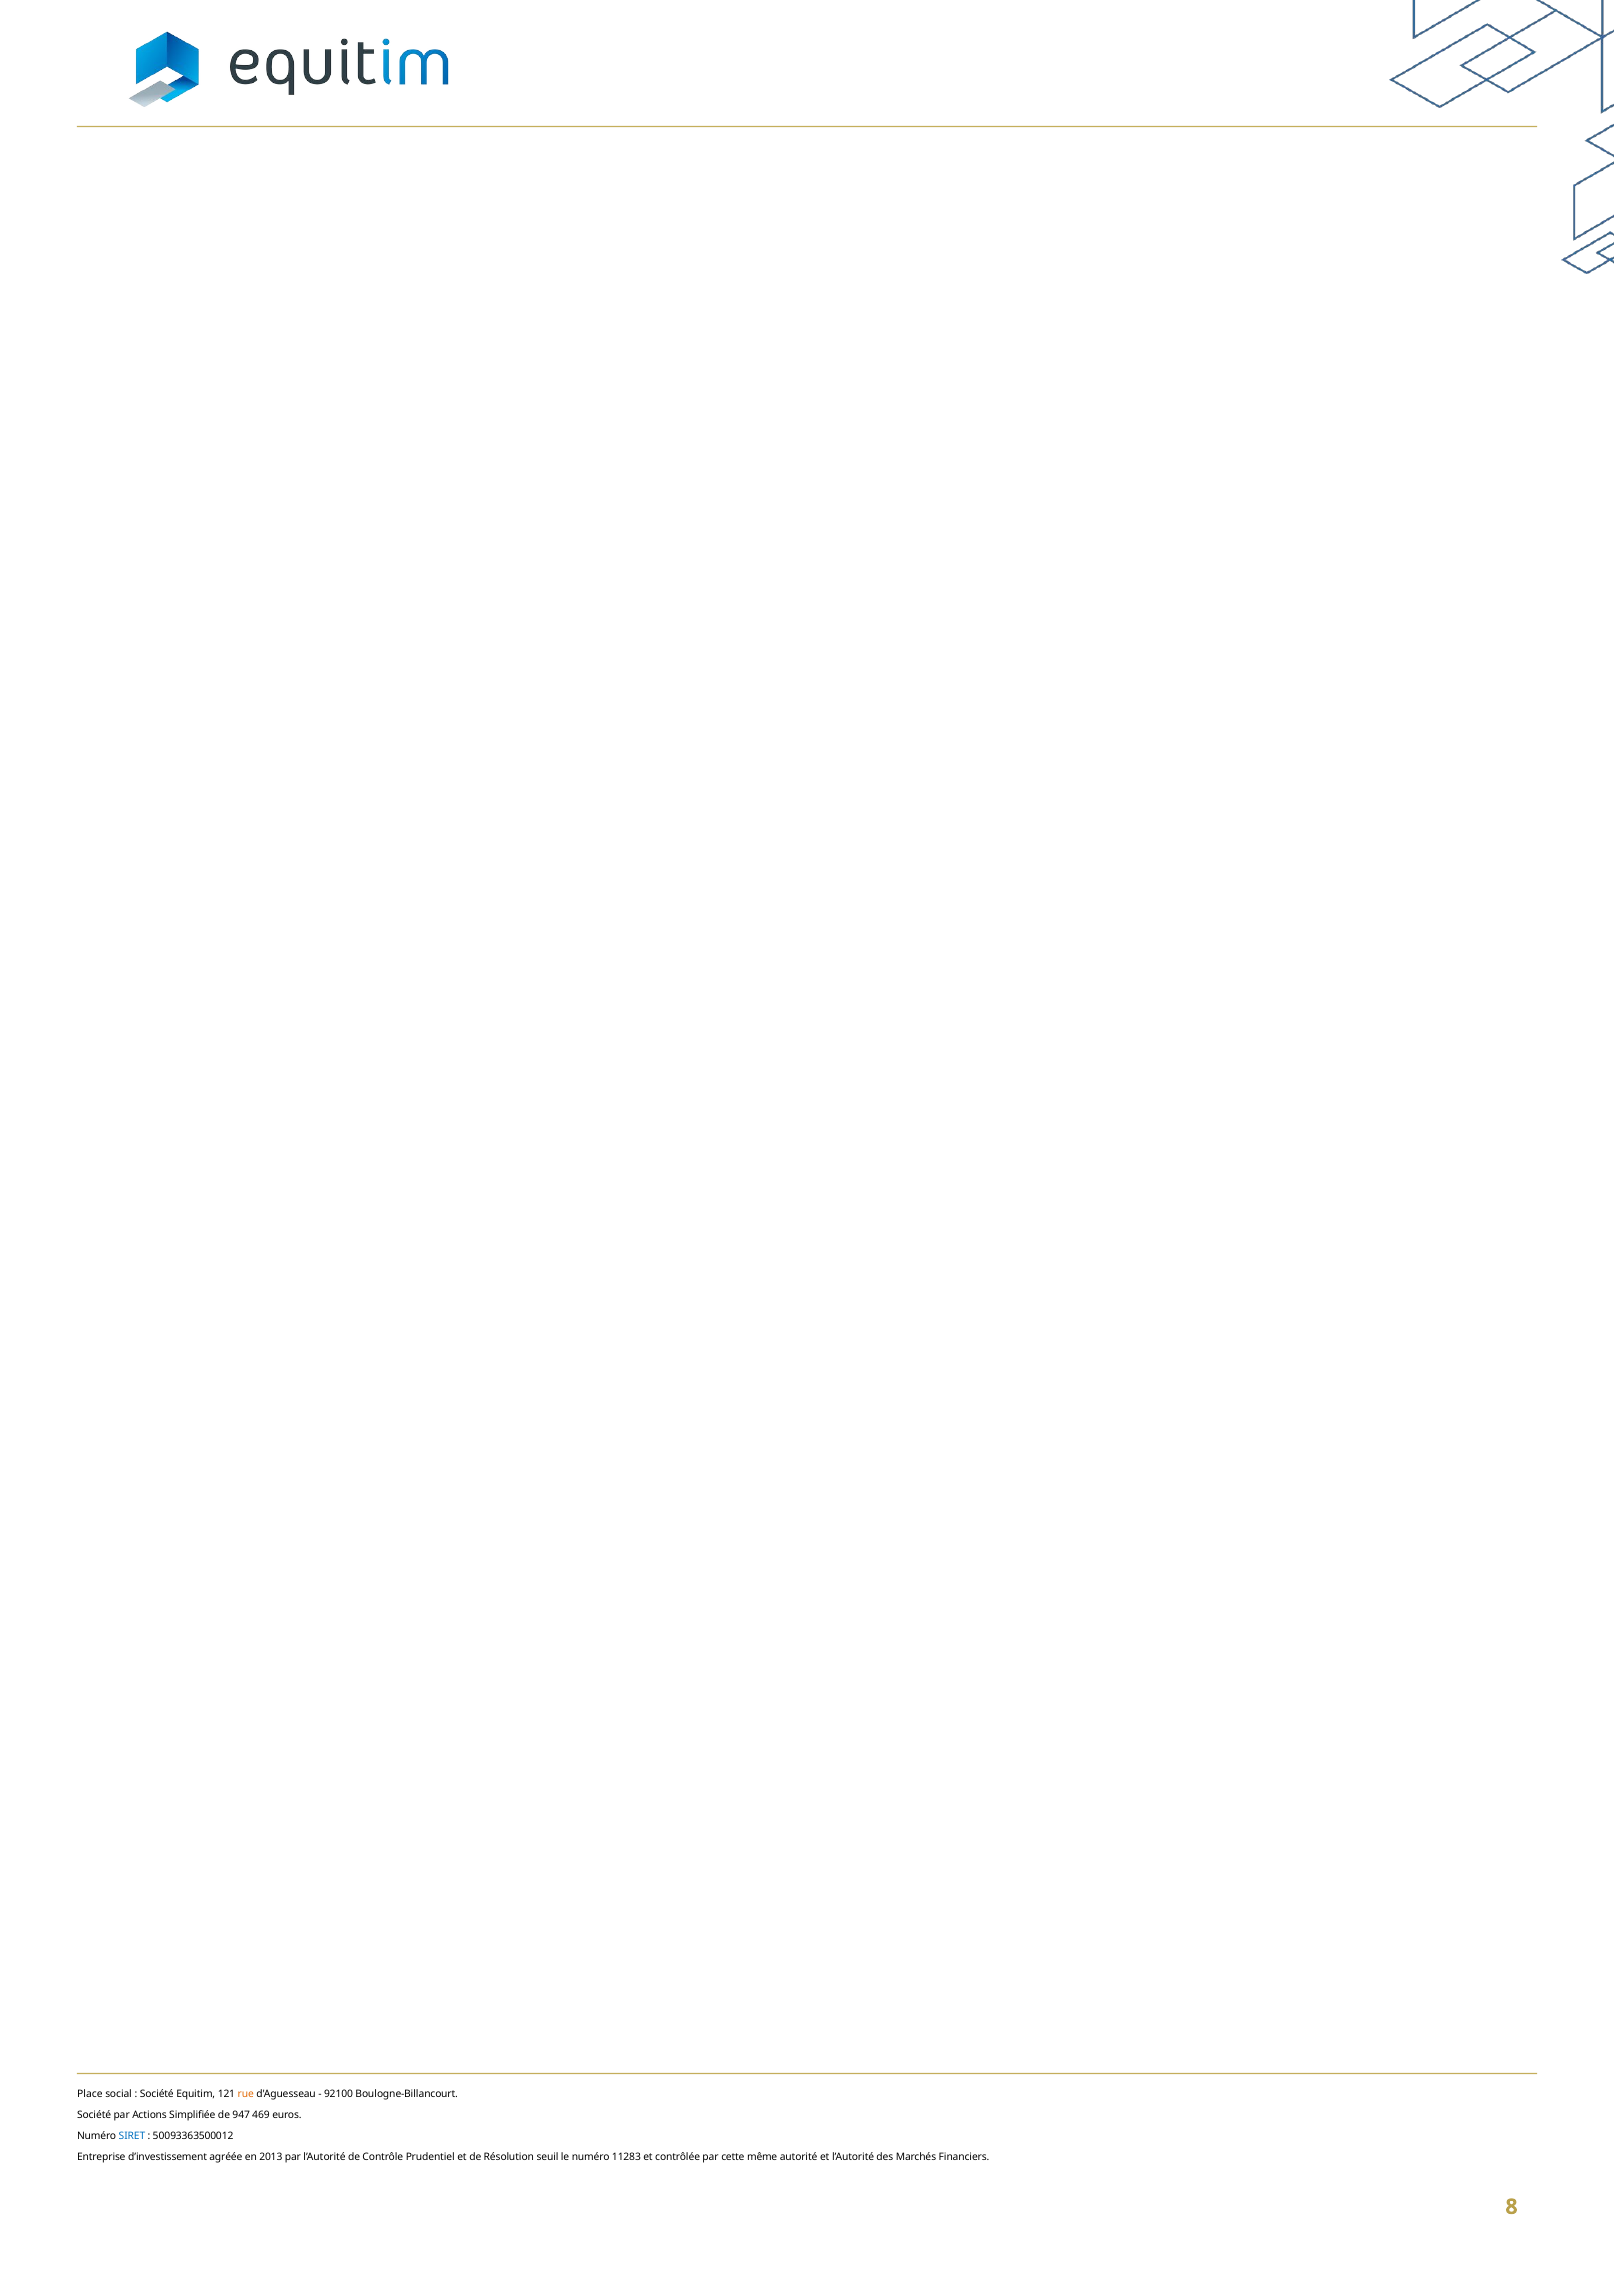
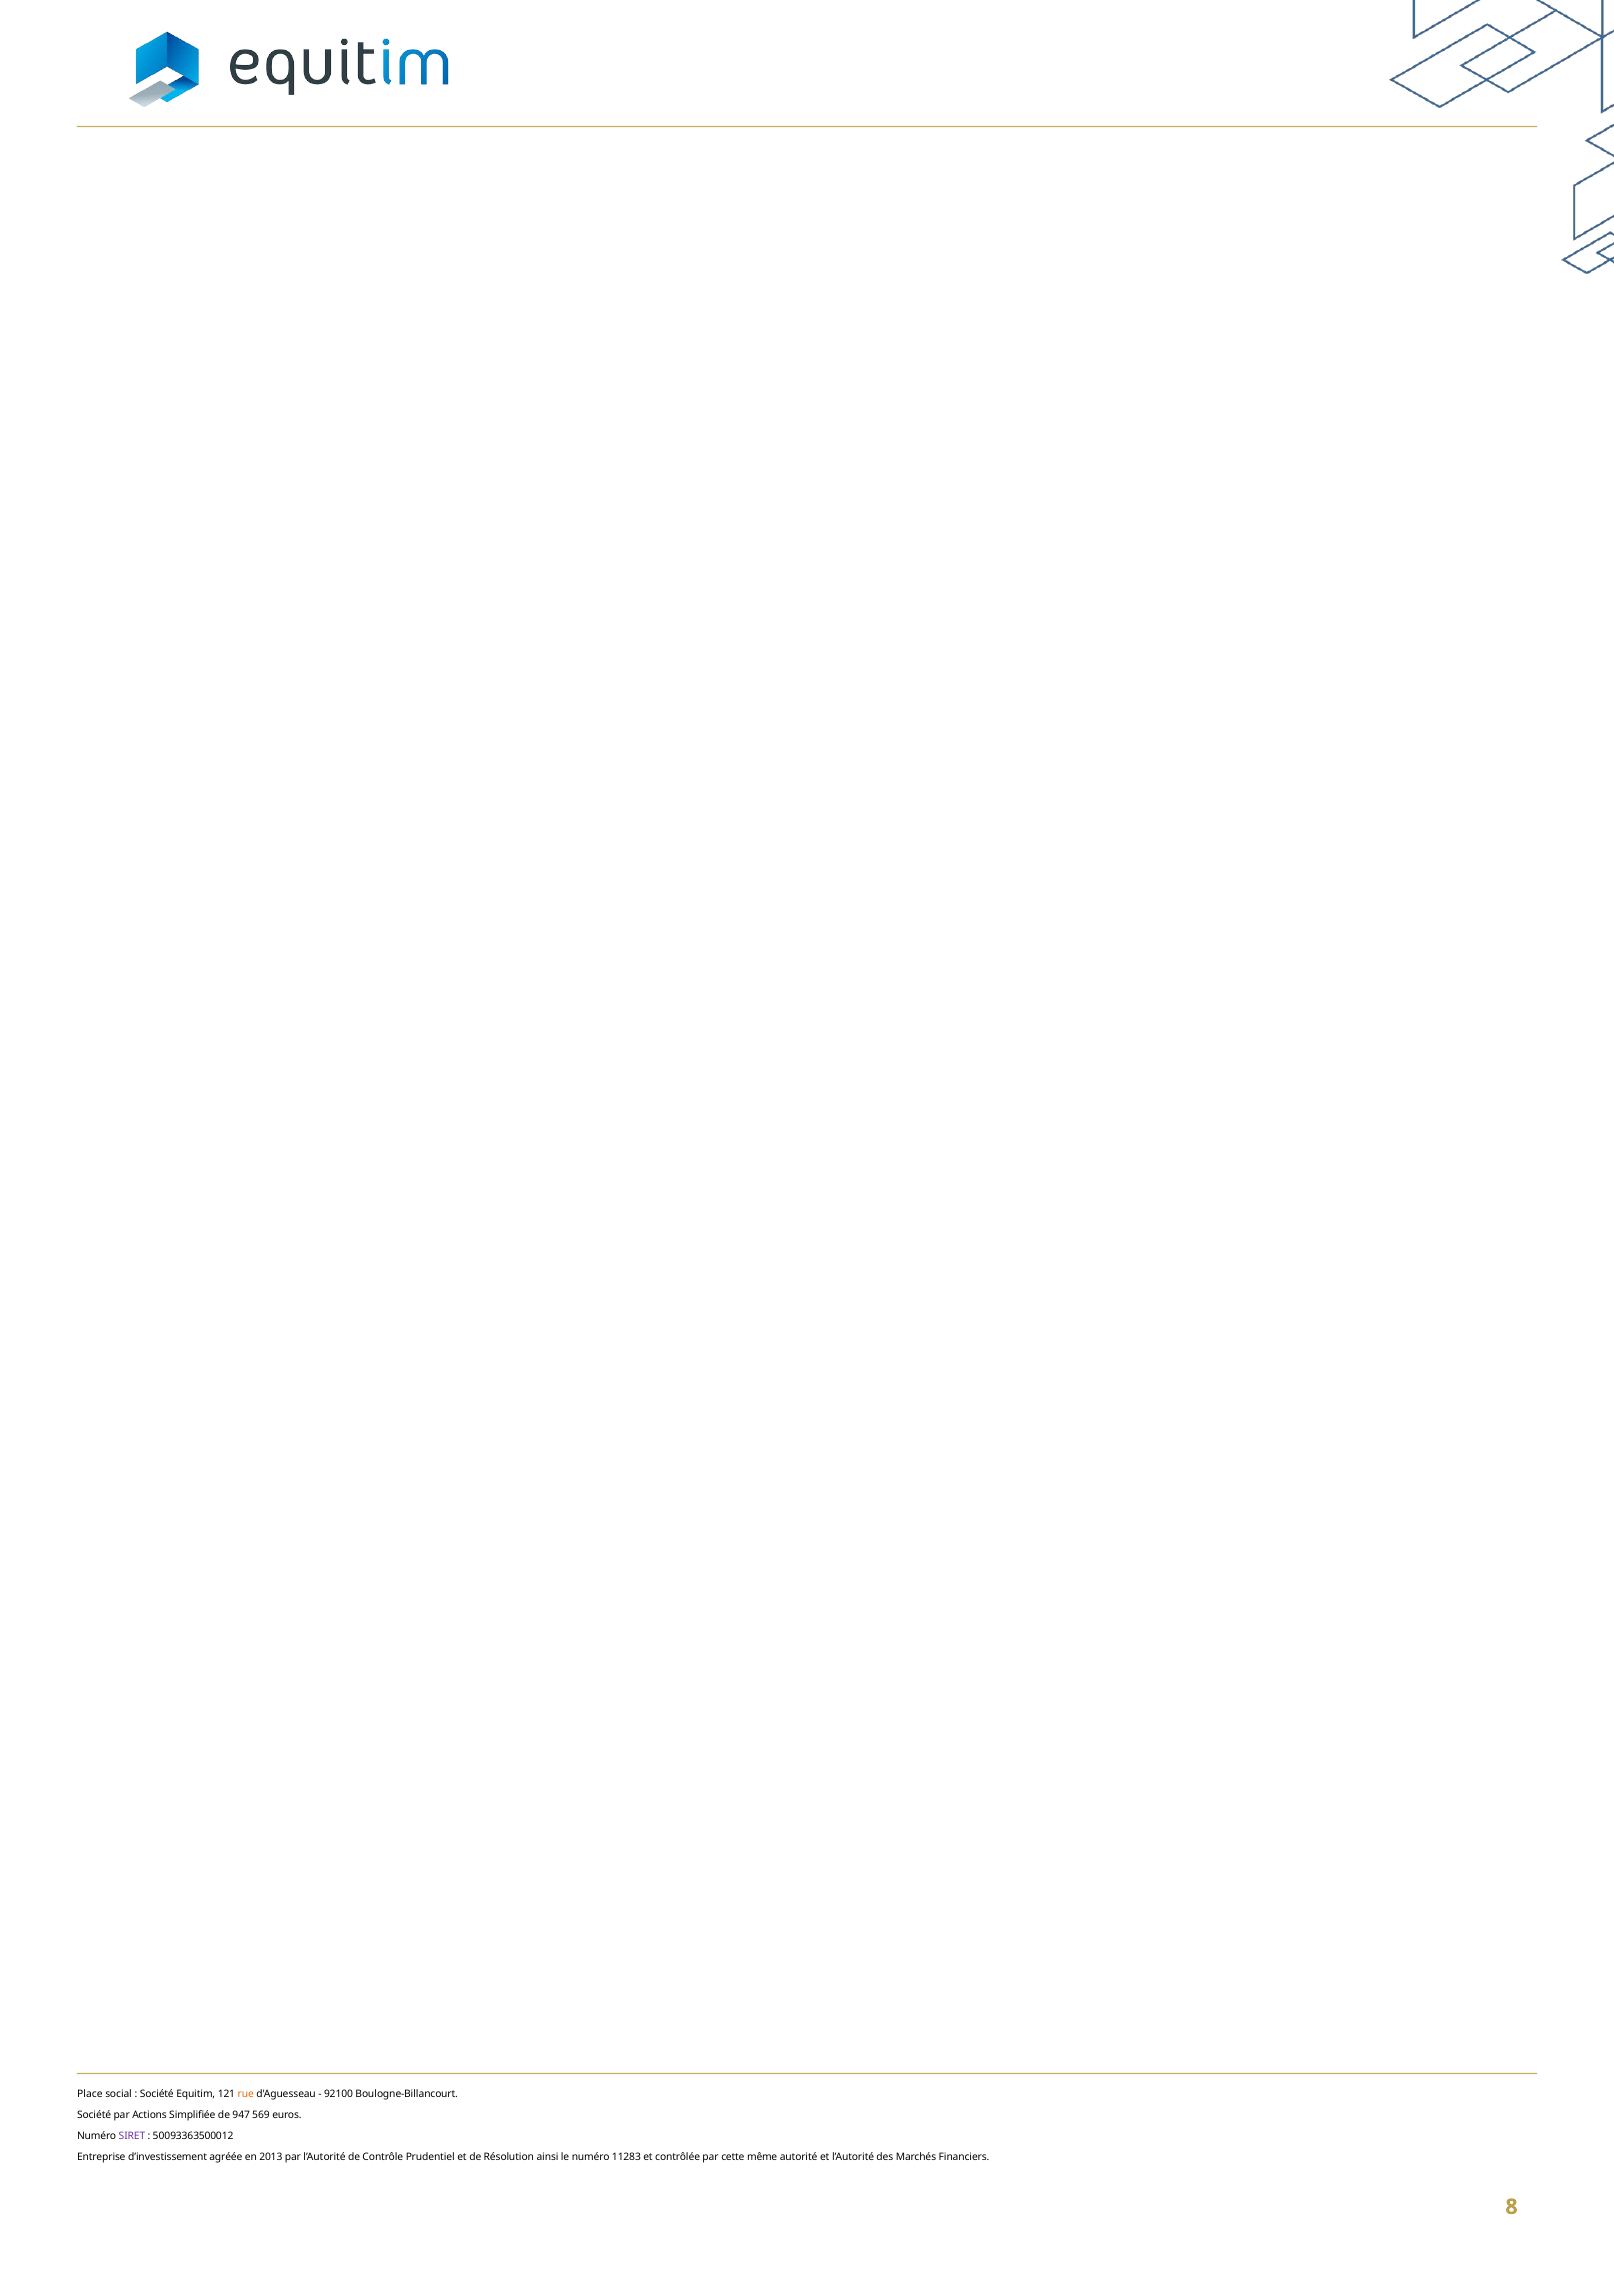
469: 469 -> 569 (261, 2115)
SIRET colour: blue -> purple (132, 2136)
seuil: seuil -> ainsi (548, 2157)
